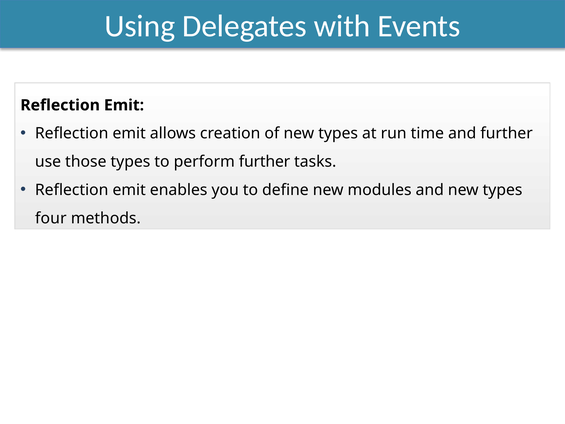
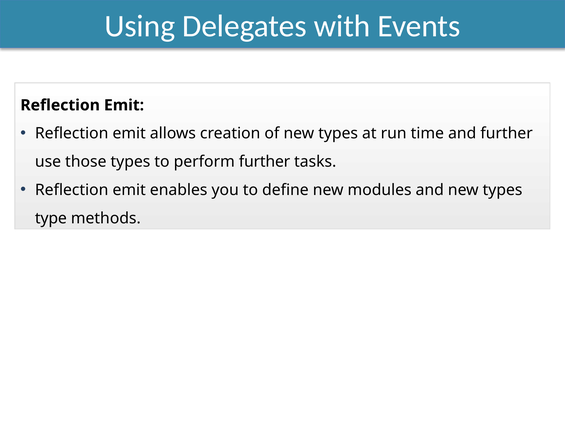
four: four -> type (51, 218)
